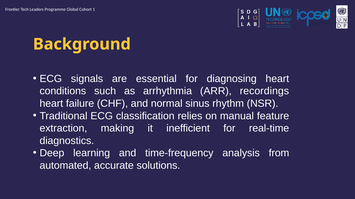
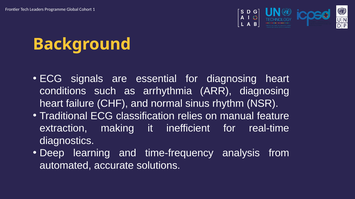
ARR recordings: recordings -> diagnosing (264, 91)
